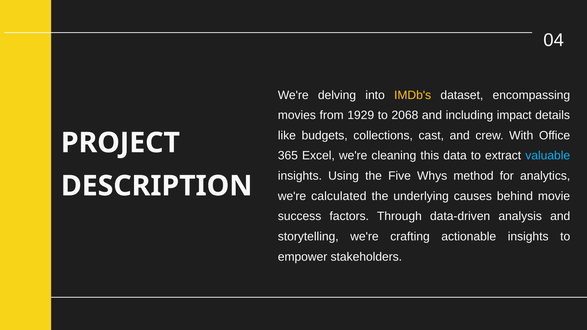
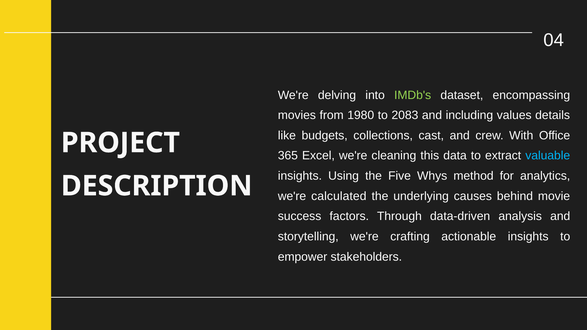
IMDb's colour: yellow -> light green (413, 95)
1929: 1929 -> 1980 (361, 115)
2068: 2068 -> 2083 (405, 115)
impact: impact -> values (514, 115)
